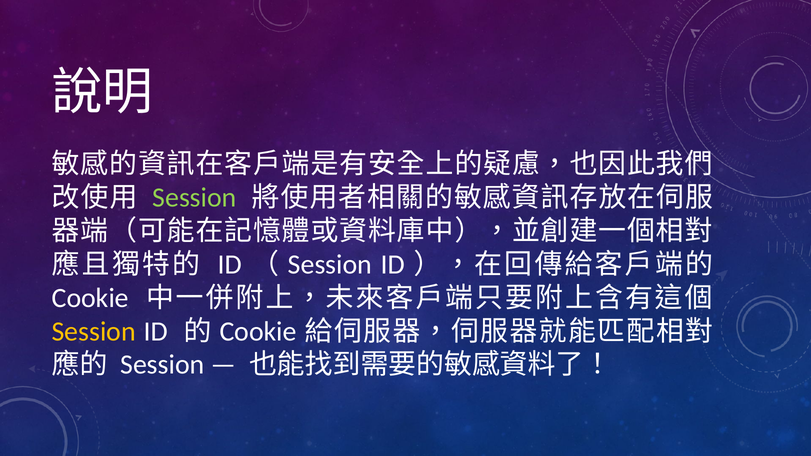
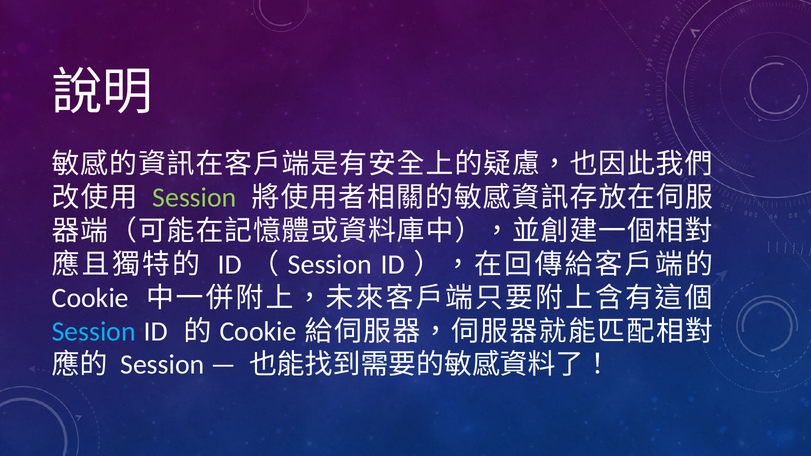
Session colour: yellow -> light blue (94, 331)
